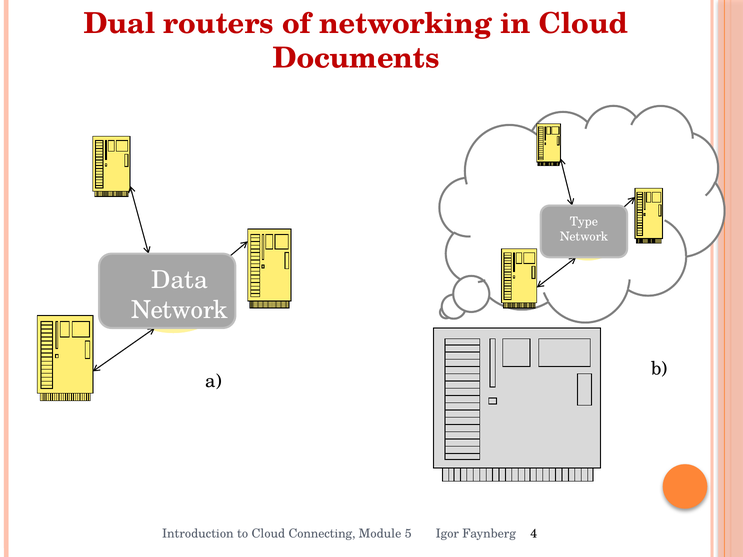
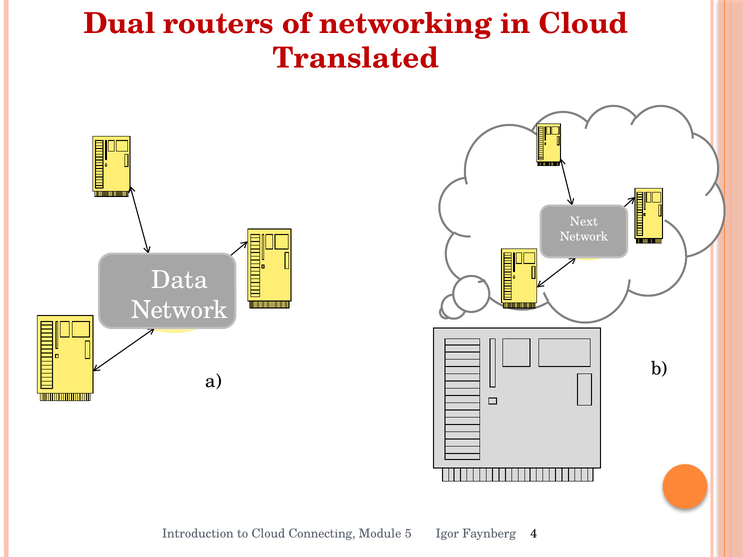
Documents: Documents -> Translated (356, 58)
Type: Type -> Next (584, 222)
